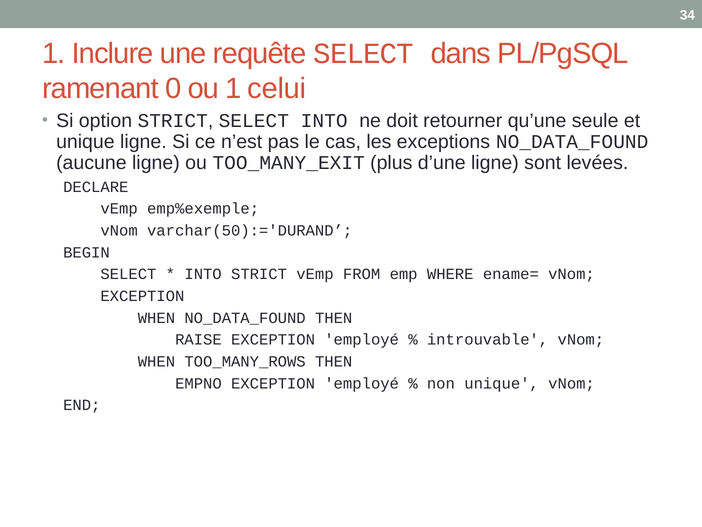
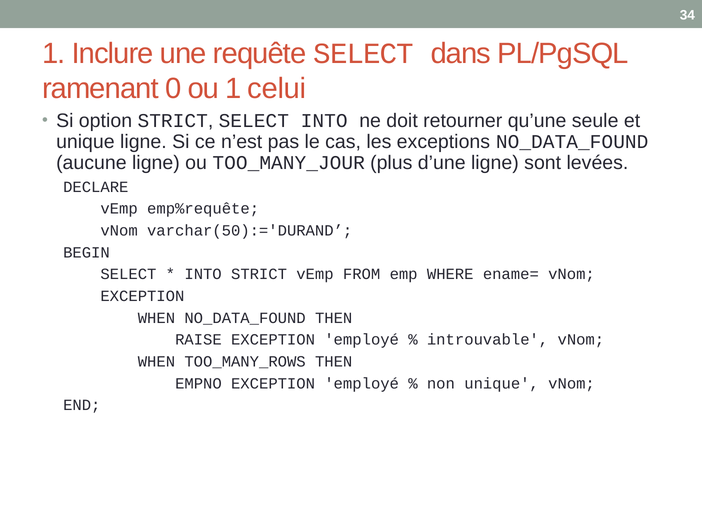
TOO_MANY_EXIT: TOO_MANY_EXIT -> TOO_MANY_JOUR (289, 163)
emp%exemple: emp%exemple -> emp%requête (203, 209)
